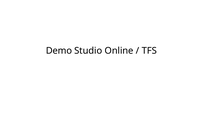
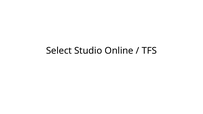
Demo: Demo -> Select (59, 51)
